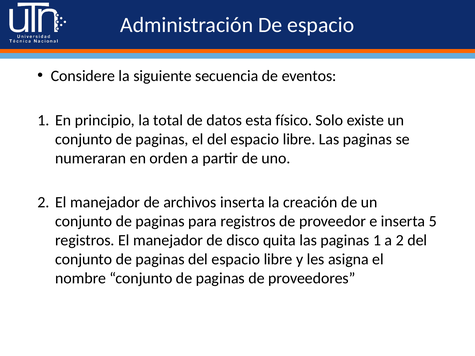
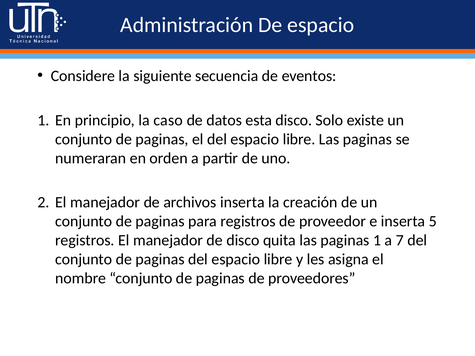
total: total -> caso (168, 120)
esta físico: físico -> disco (294, 120)
a 2: 2 -> 7 (400, 241)
